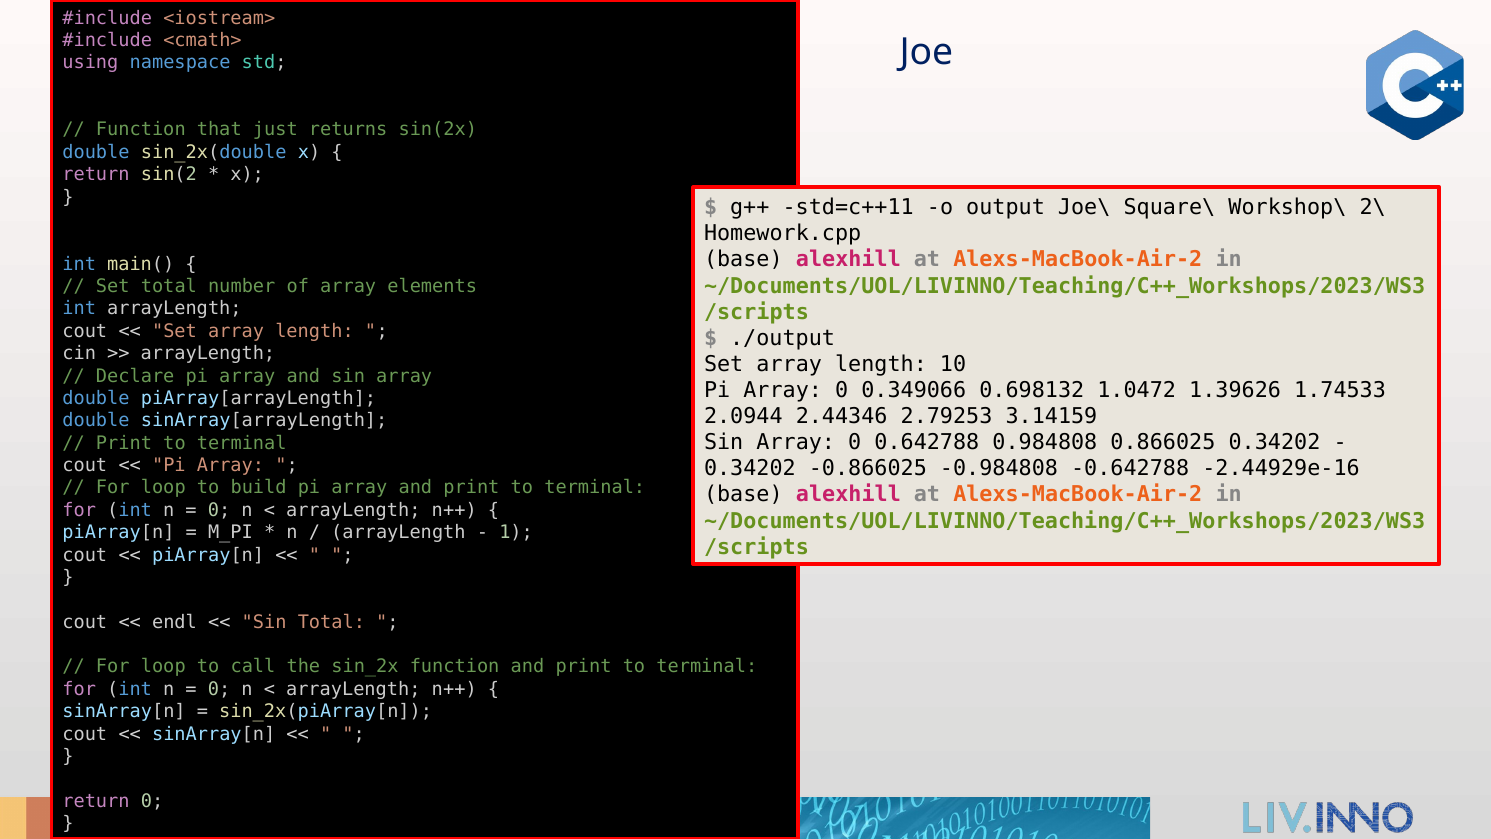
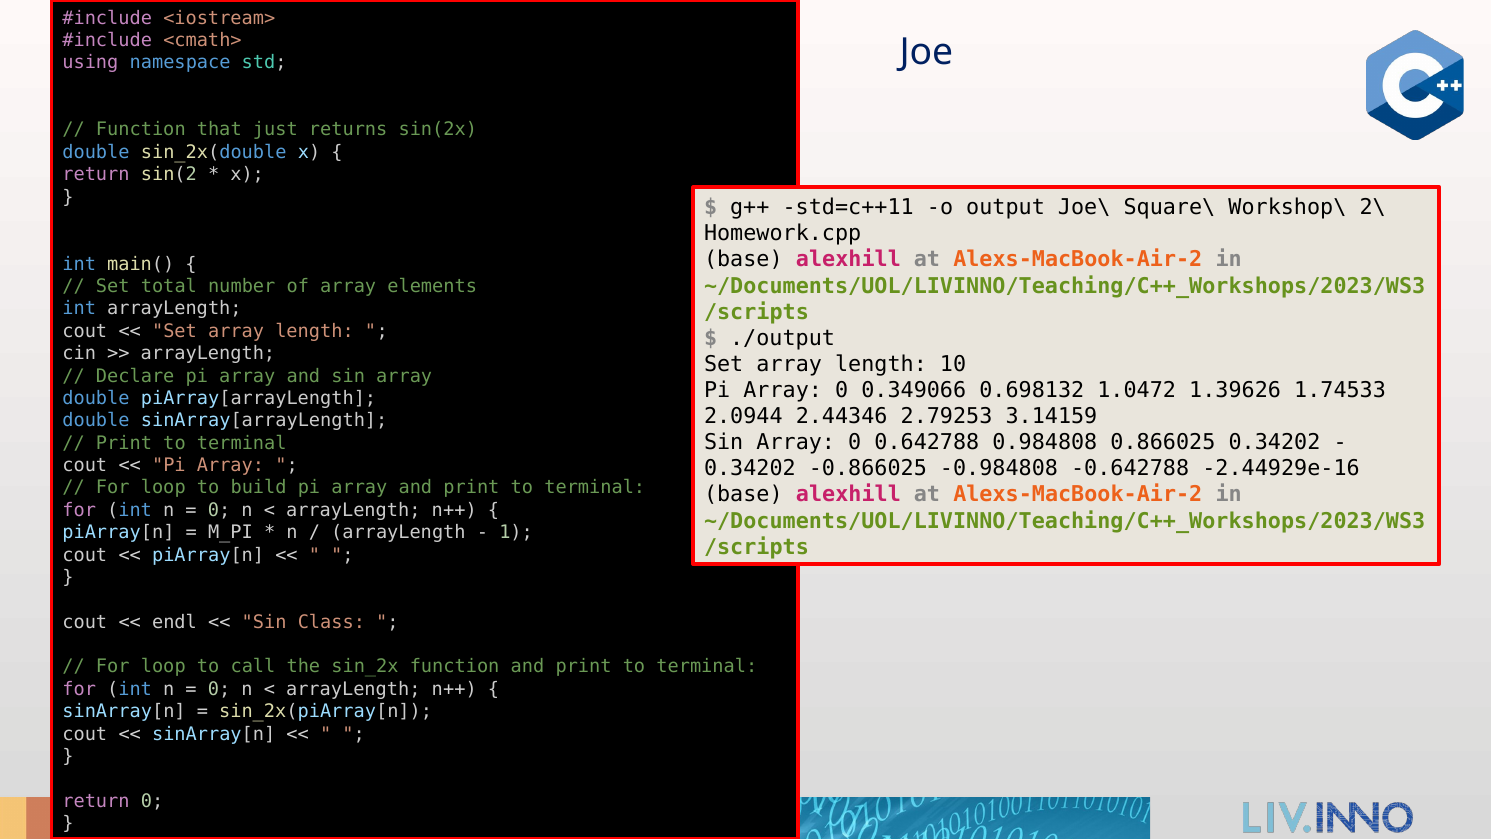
Sin Total: Total -> Class (331, 622)
